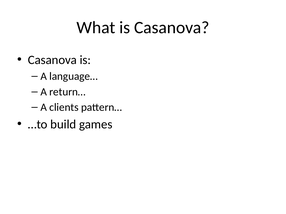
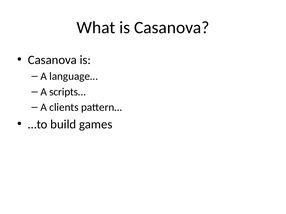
return…: return… -> scripts… (68, 92)
